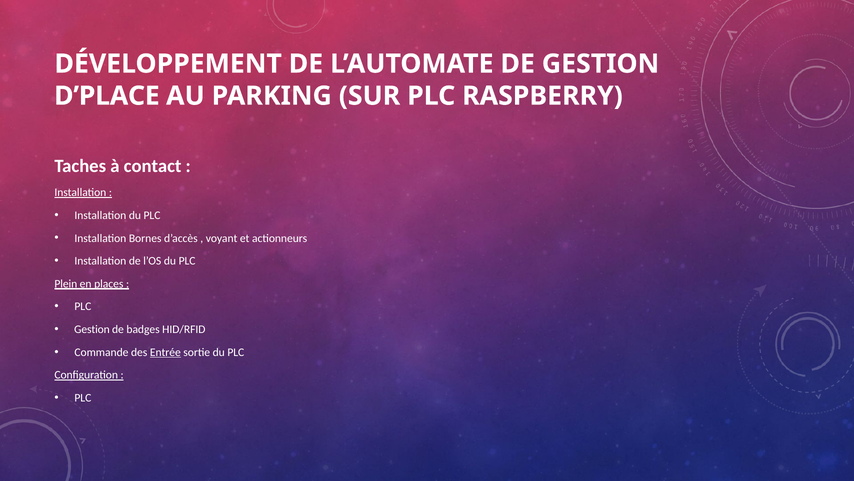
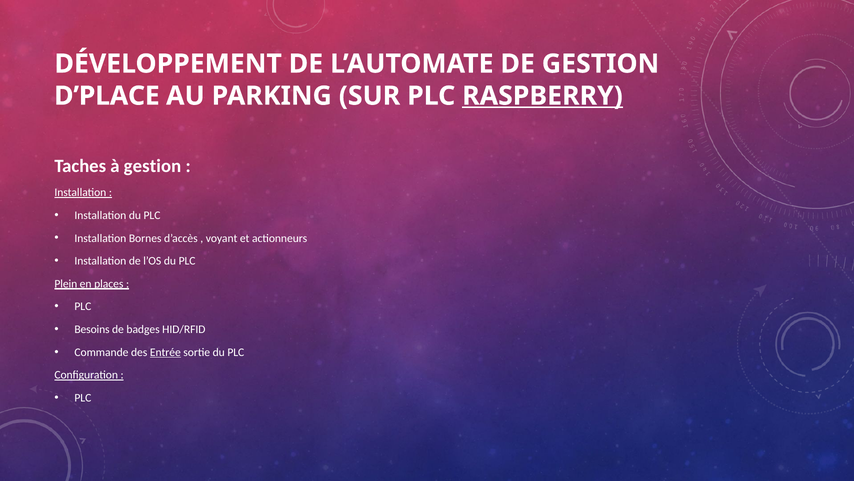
RASPBERRY underline: none -> present (542, 96)
à contact: contact -> gestion (152, 166)
Gestion: Gestion -> Besoins (92, 329)
